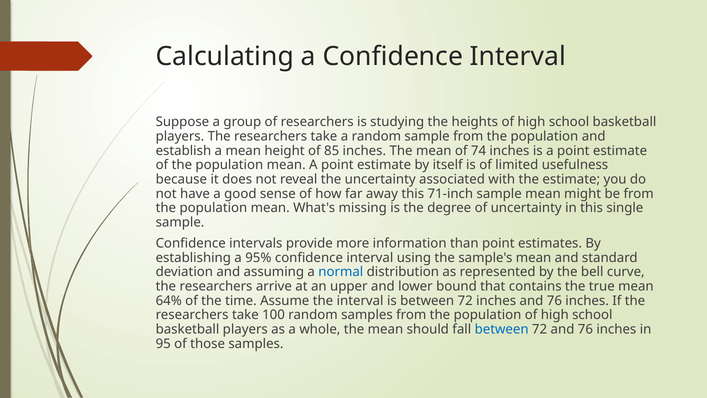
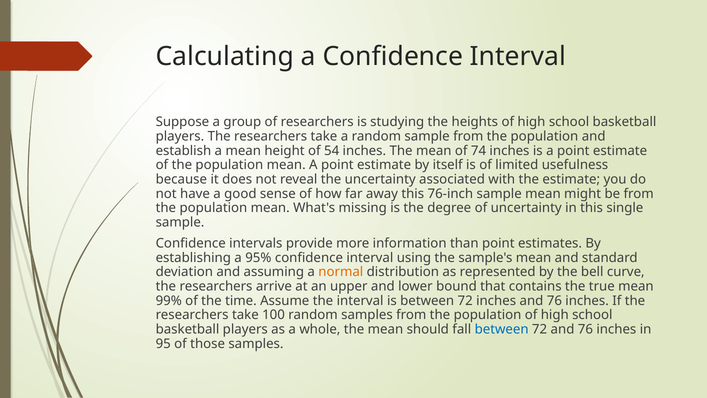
85: 85 -> 54 (332, 151)
71-inch: 71-inch -> 76-inch (450, 194)
normal colour: blue -> orange (341, 272)
64%: 64% -> 99% (169, 300)
